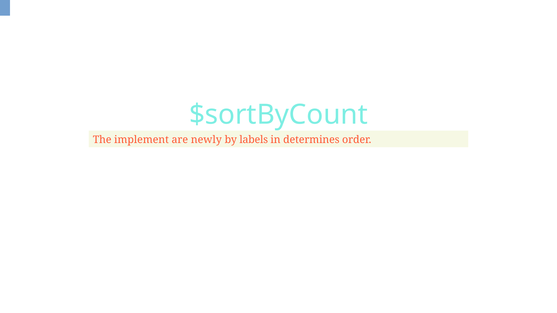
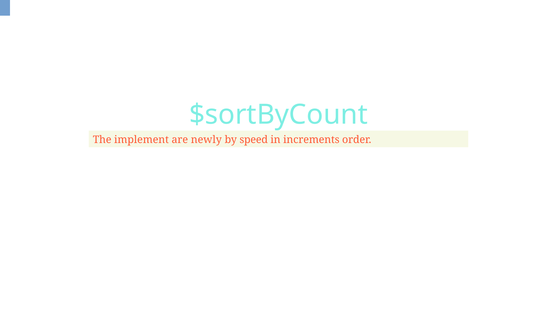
labels: labels -> speed (254, 140)
determines: determines -> increments (311, 140)
